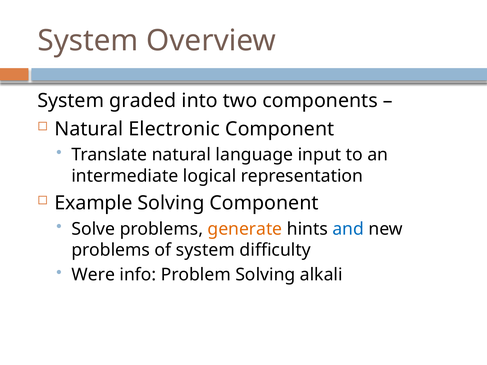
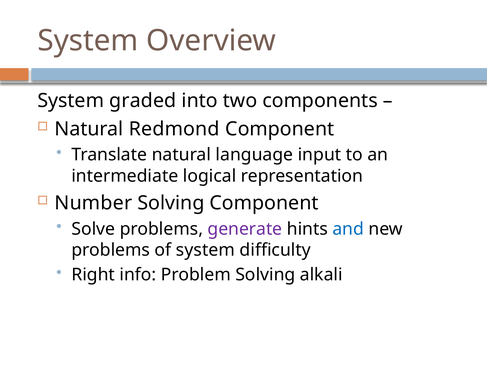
Electronic: Electronic -> Redmond (174, 129)
Example: Example -> Number (93, 203)
generate colour: orange -> purple (245, 229)
Were: Were -> Right (93, 275)
